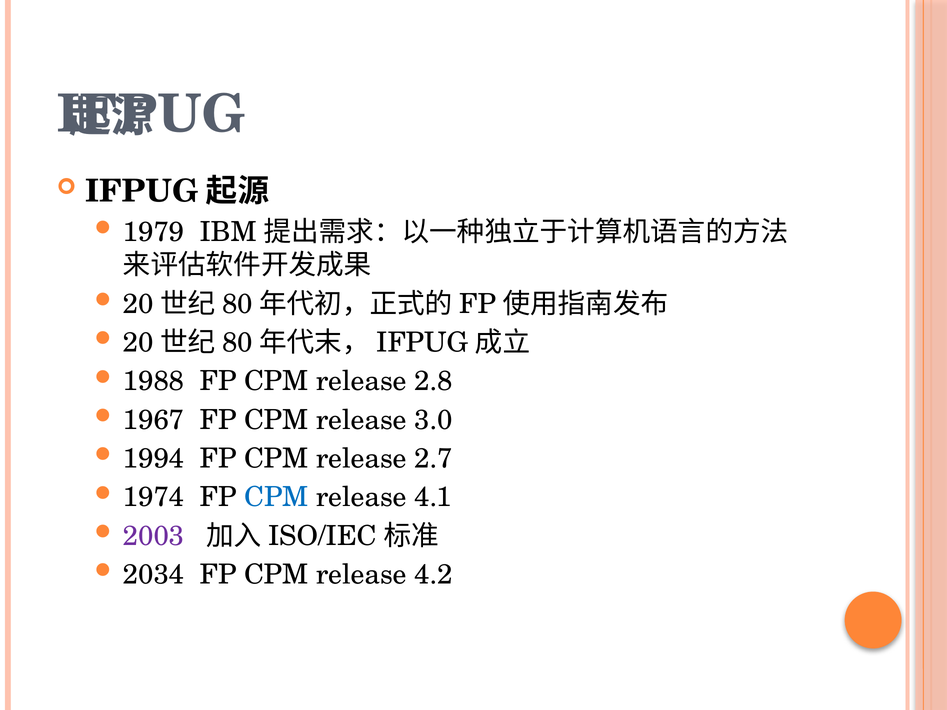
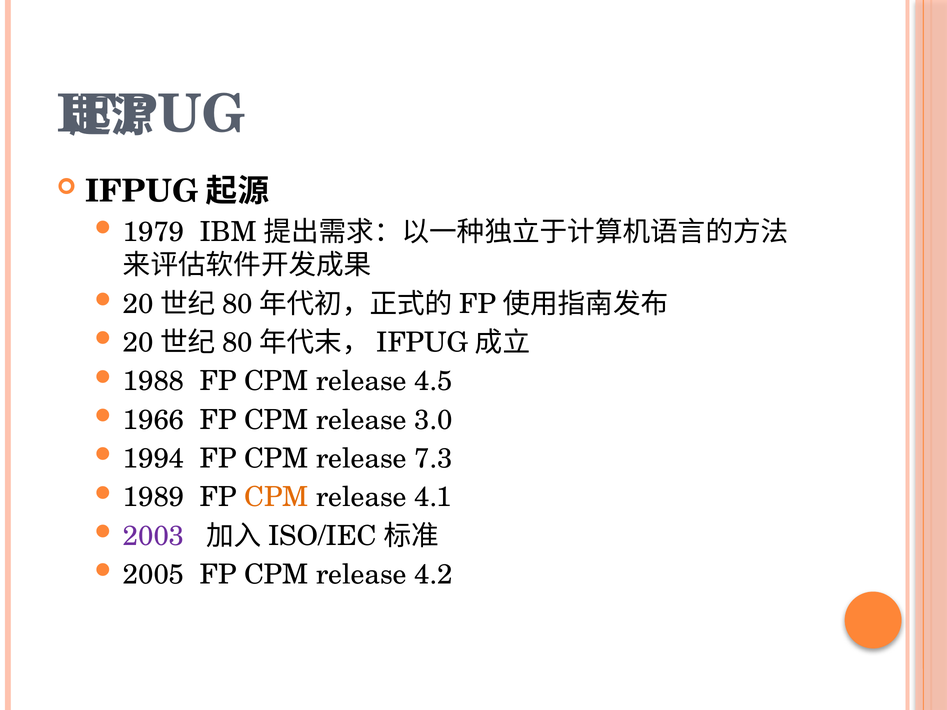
2.8: 2.8 -> 4.5 (433, 381)
1967: 1967 -> 1966 (154, 420)
2.7: 2.7 -> 7.3 (433, 459)
1974: 1974 -> 1989 (154, 497)
CPM colour: blue -> orange (276, 497)
2034: 2034 -> 2005 (154, 575)
